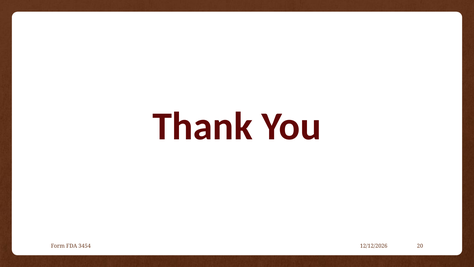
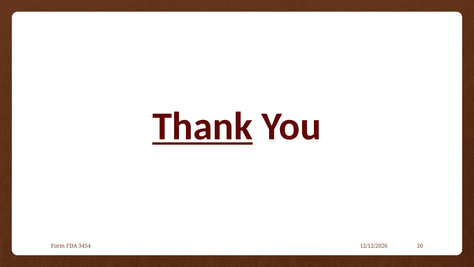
Thank underline: none -> present (202, 126)
